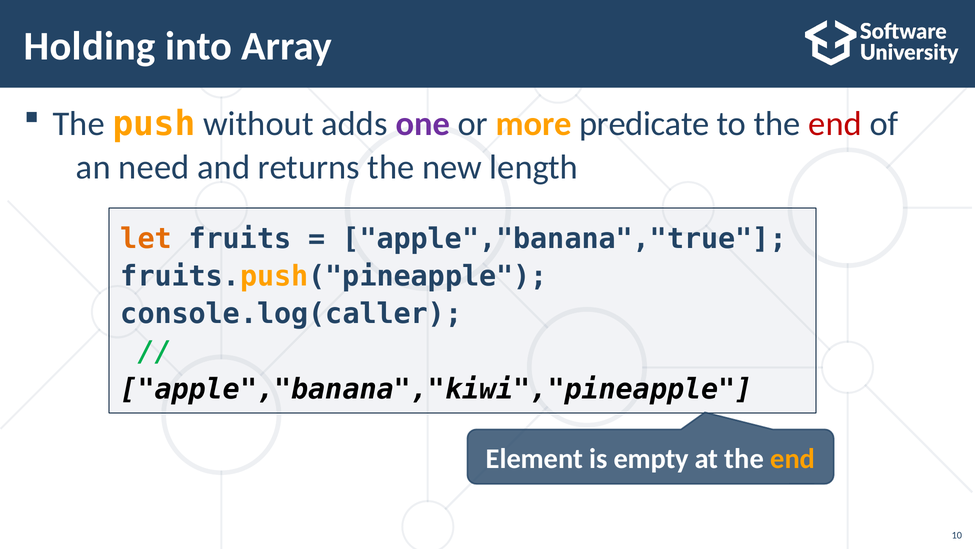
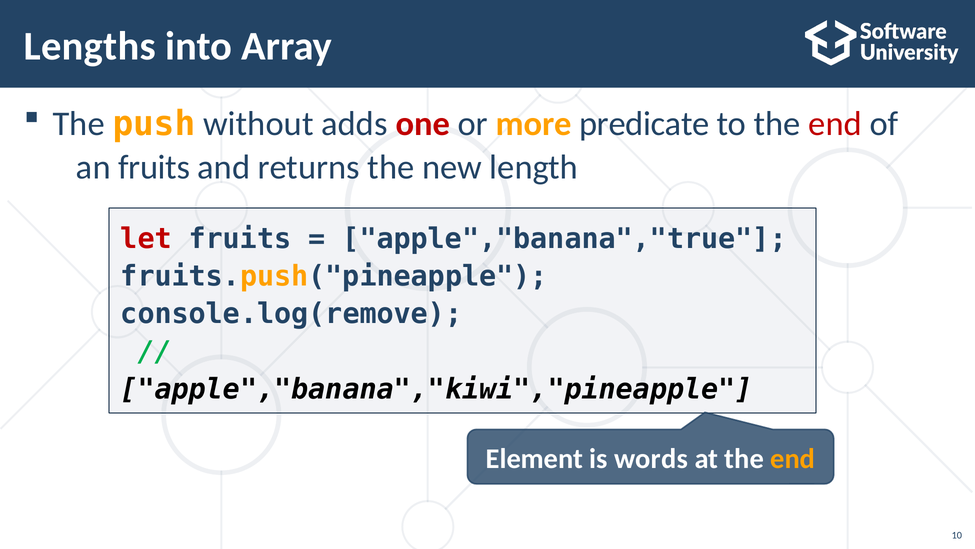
Holding: Holding -> Lengths (90, 46)
one colour: purple -> red (423, 124)
an need: need -> fruits (154, 167)
let colour: orange -> red (146, 239)
console.log(caller: console.log(caller -> console.log(remove (291, 314)
empty: empty -> words (651, 458)
